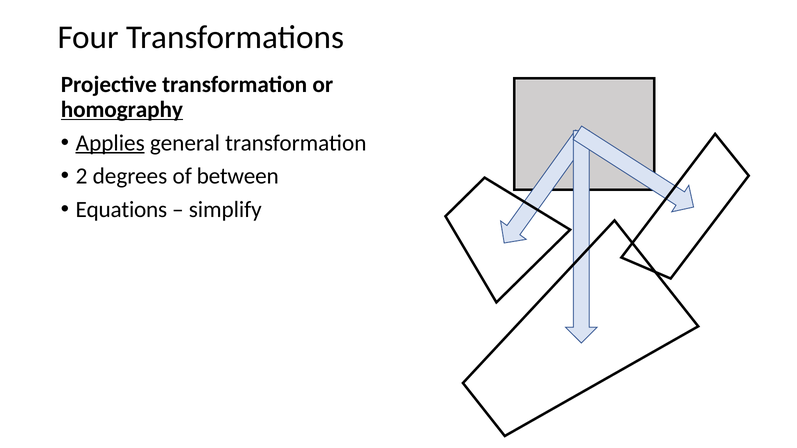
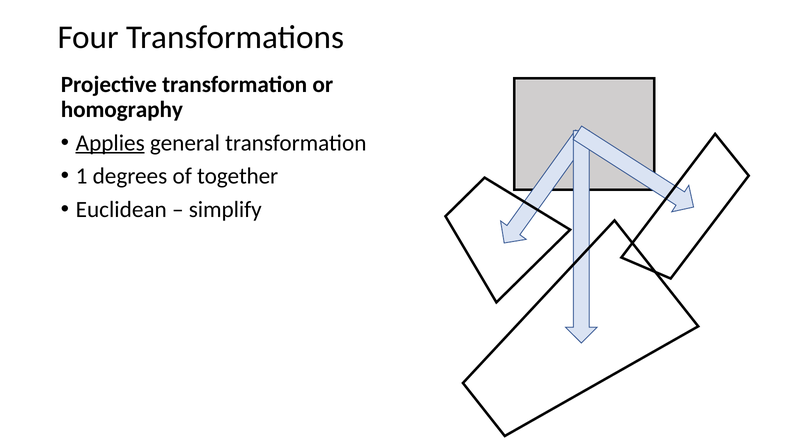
homography underline: present -> none (122, 110)
2: 2 -> 1 (82, 176)
between: between -> together (238, 176)
Equations: Equations -> Euclidean (121, 210)
